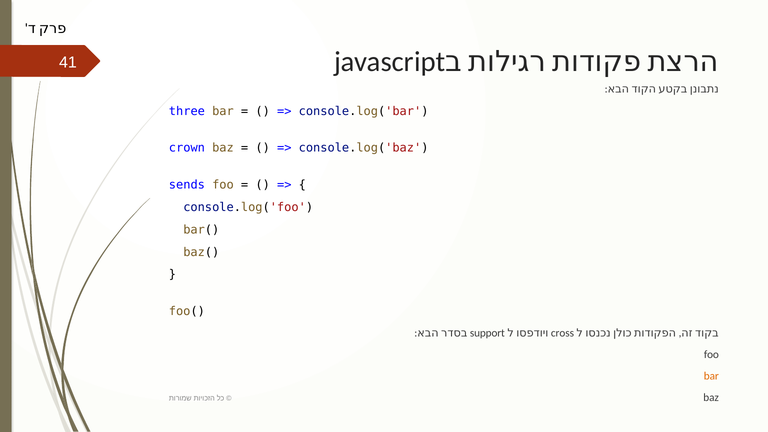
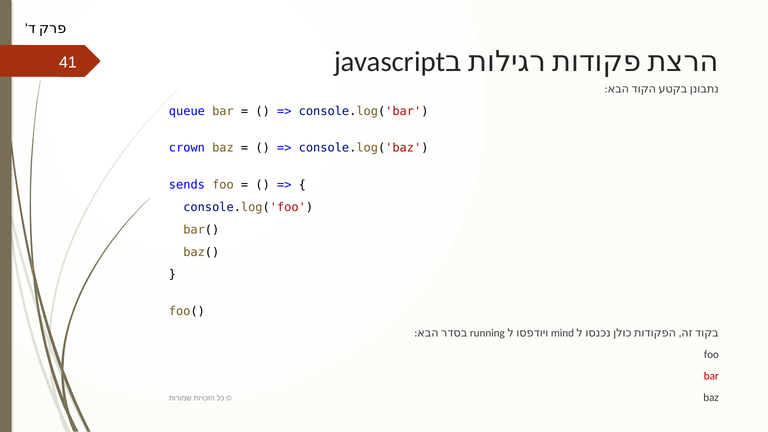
three: three -> queue (187, 111)
support: support -> running (487, 333)
cross: cross -> mind (562, 333)
bar colour: orange -> red (711, 376)
